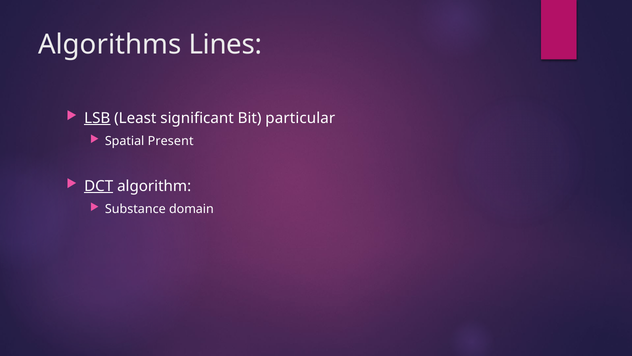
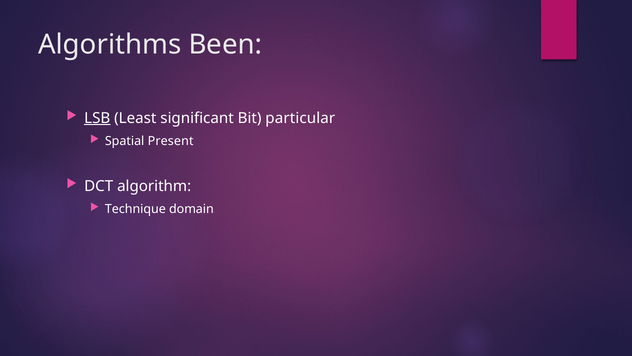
Lines: Lines -> Been (225, 44)
DCT underline: present -> none (99, 186)
Substance: Substance -> Technique (135, 209)
